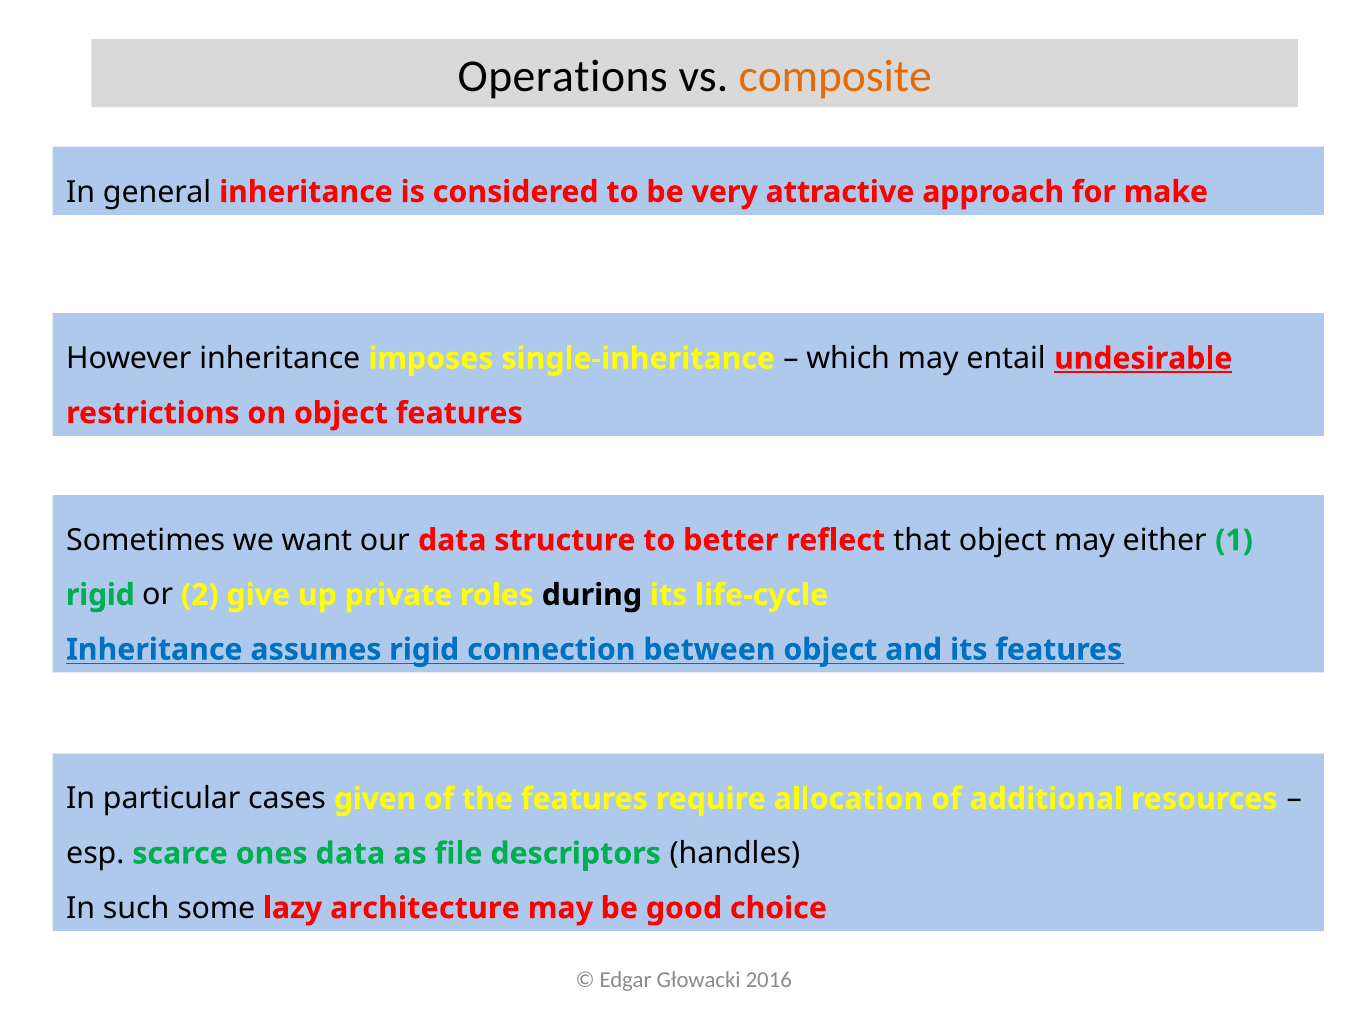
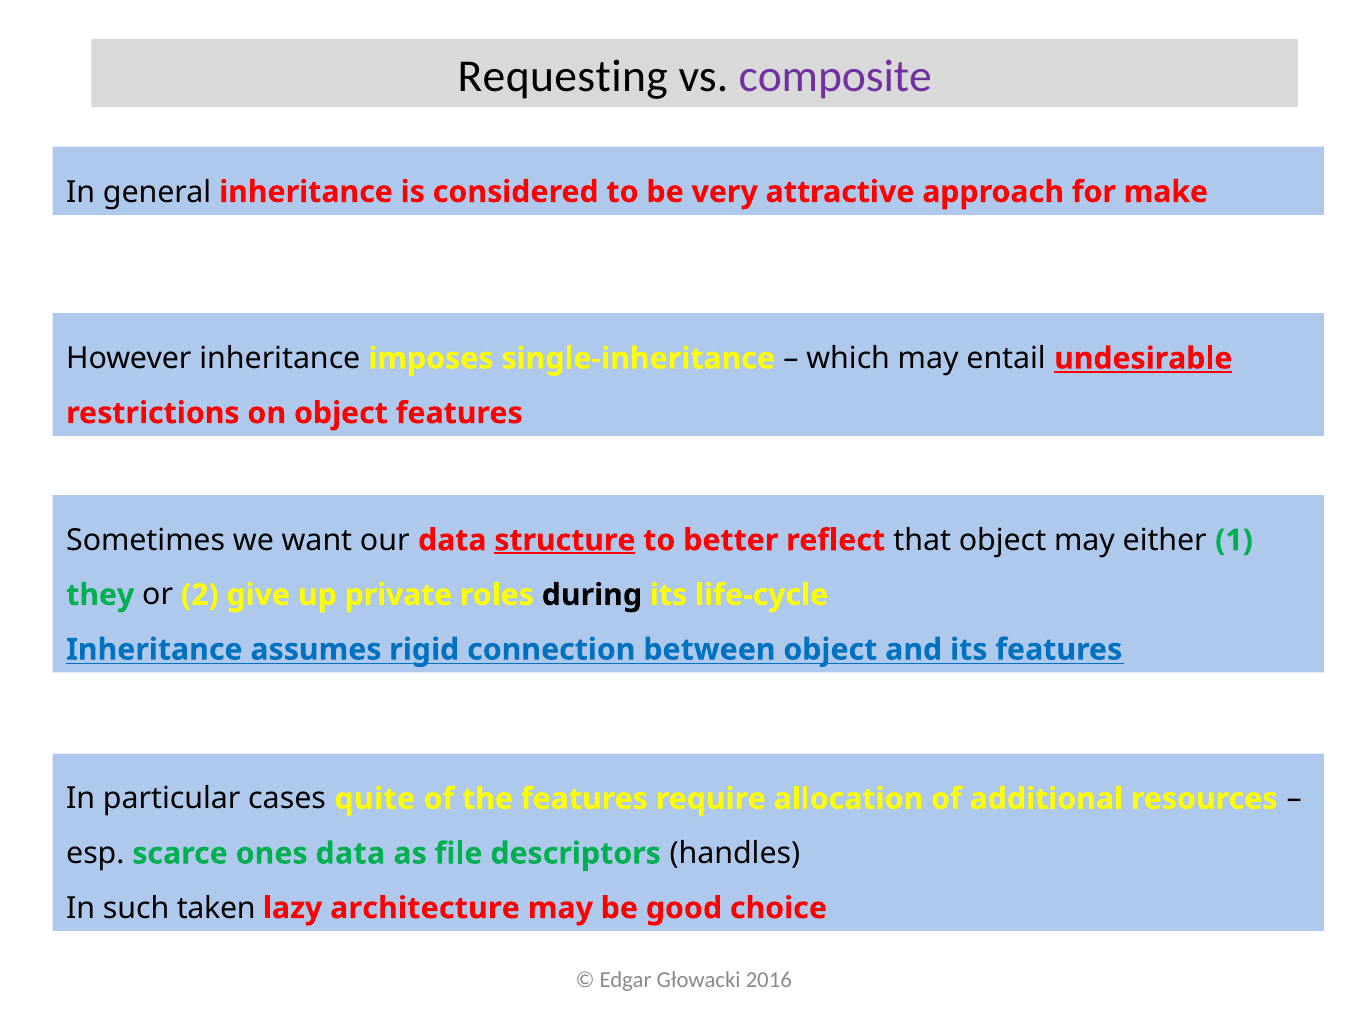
Operations: Operations -> Requesting (563, 76)
composite colour: orange -> purple (835, 76)
structure underline: none -> present (565, 540)
rigid: rigid -> they (100, 595)
given: given -> quite (375, 799)
some: some -> taken (216, 908)
